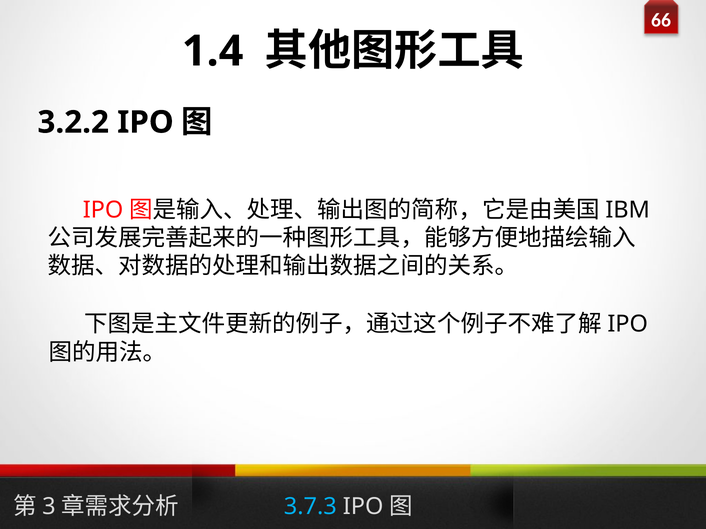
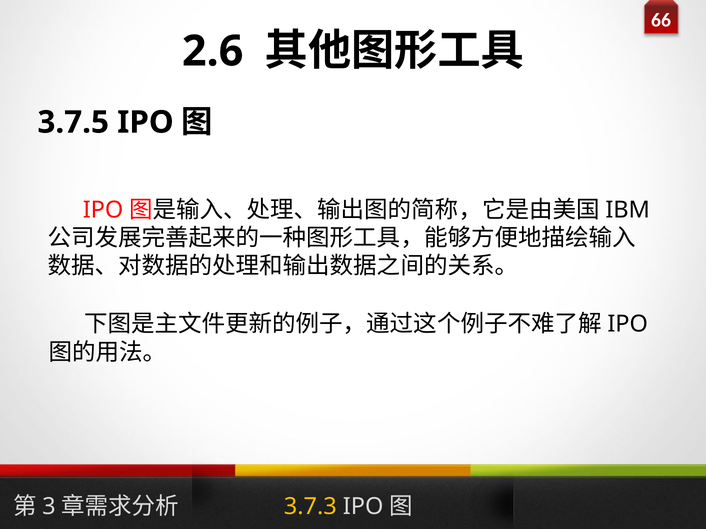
1.4: 1.4 -> 2.6 (213, 51)
3.2.2: 3.2.2 -> 3.7.5 (73, 122)
3.7.3 colour: light blue -> yellow (310, 507)
